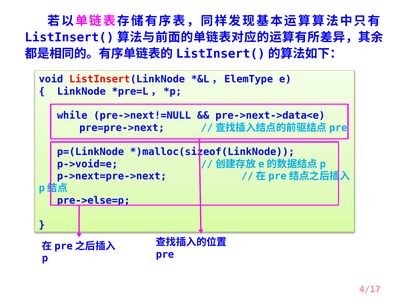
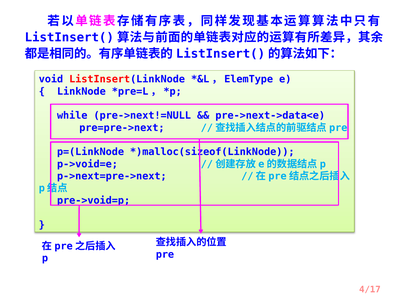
pre->else=p: pre->else=p -> pre->void=p (94, 201)
